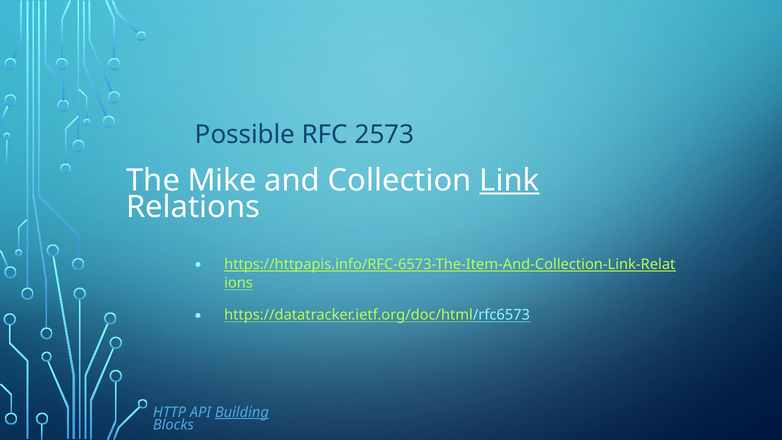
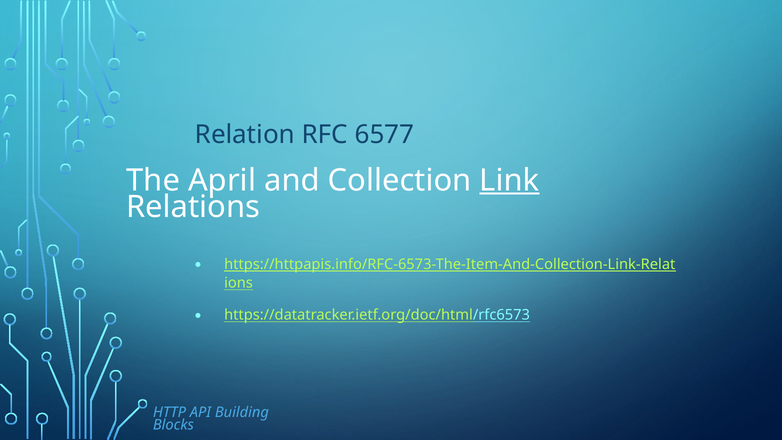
Possible: Possible -> Relation (245, 135)
2573: 2573 -> 6577 (384, 135)
Mike: Mike -> April (222, 180)
Building underline: present -> none (242, 412)
